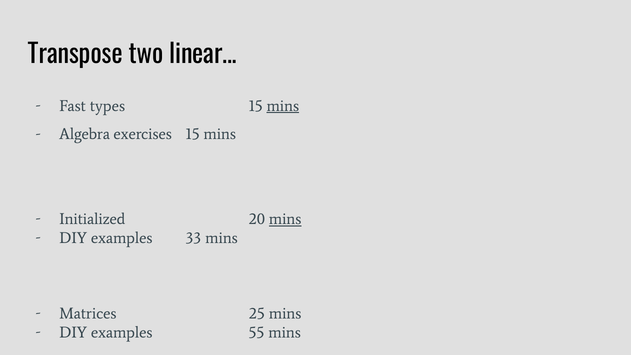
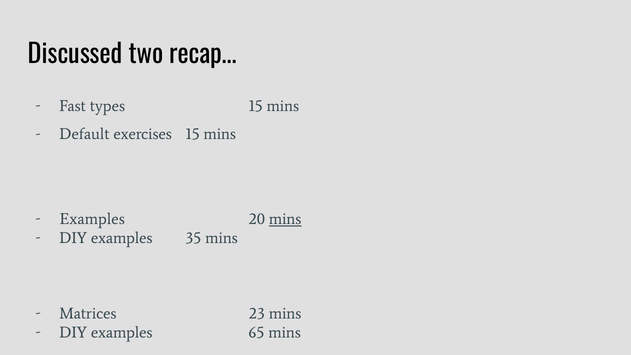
Transpose: Transpose -> Discussed (75, 55)
linear: linear -> recap (203, 55)
mins underline: present -> none (283, 106)
Algebra: Algebra -> Default (84, 134)
Initialized: Initialized -> Examples (92, 219)
33: 33 -> 35 (193, 238)
25: 25 -> 23 (257, 313)
55: 55 -> 65 (256, 332)
